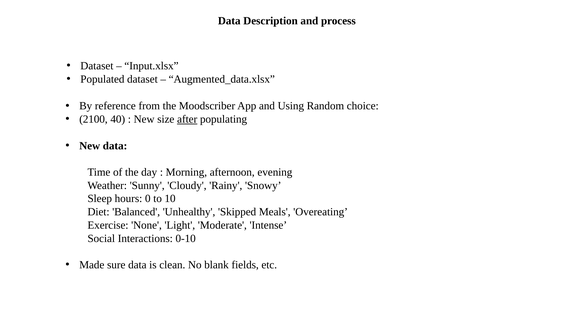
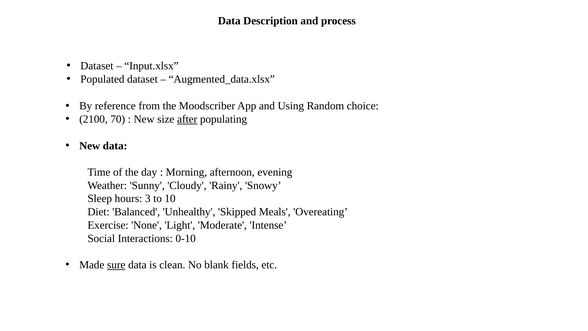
40: 40 -> 70 (118, 119)
0: 0 -> 3 (148, 199)
sure underline: none -> present (116, 265)
